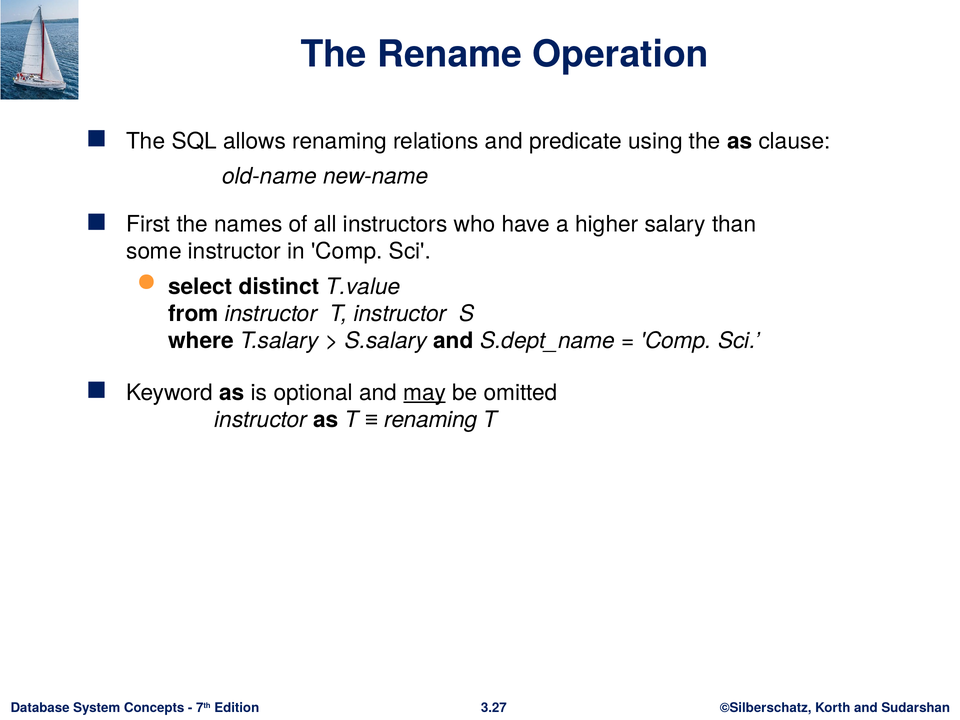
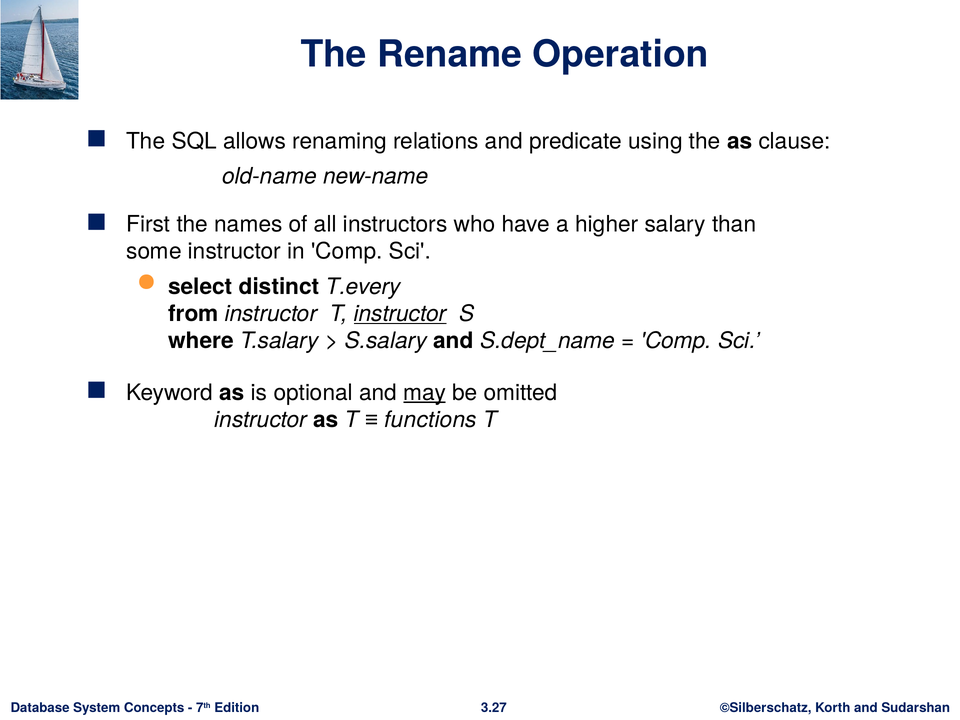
T.value: T.value -> T.every (363, 287)
instructor underline: none -> present (400, 314)
T renaming: renaming -> functions (431, 420)
